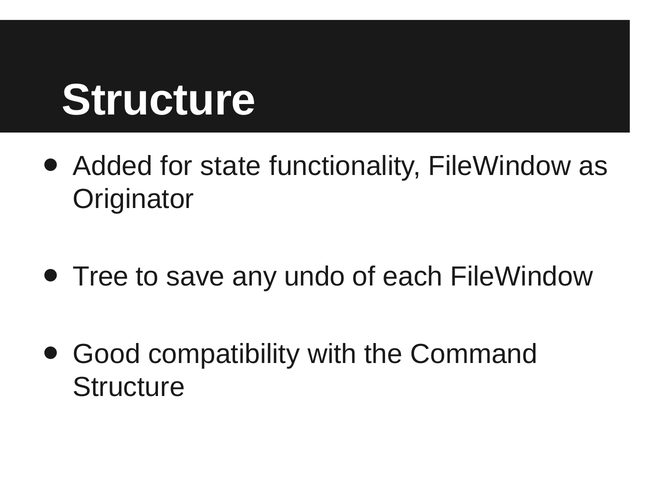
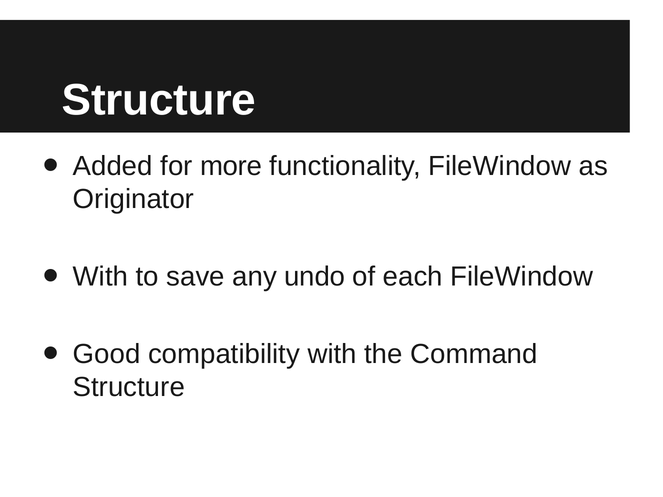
state: state -> more (231, 166)
Tree: Tree -> With (101, 277)
